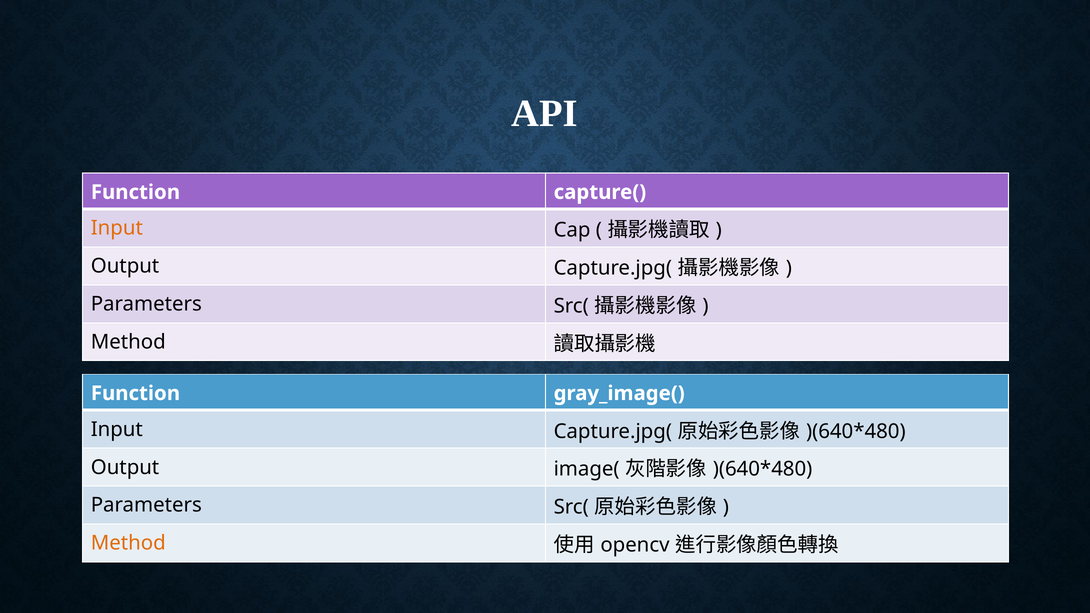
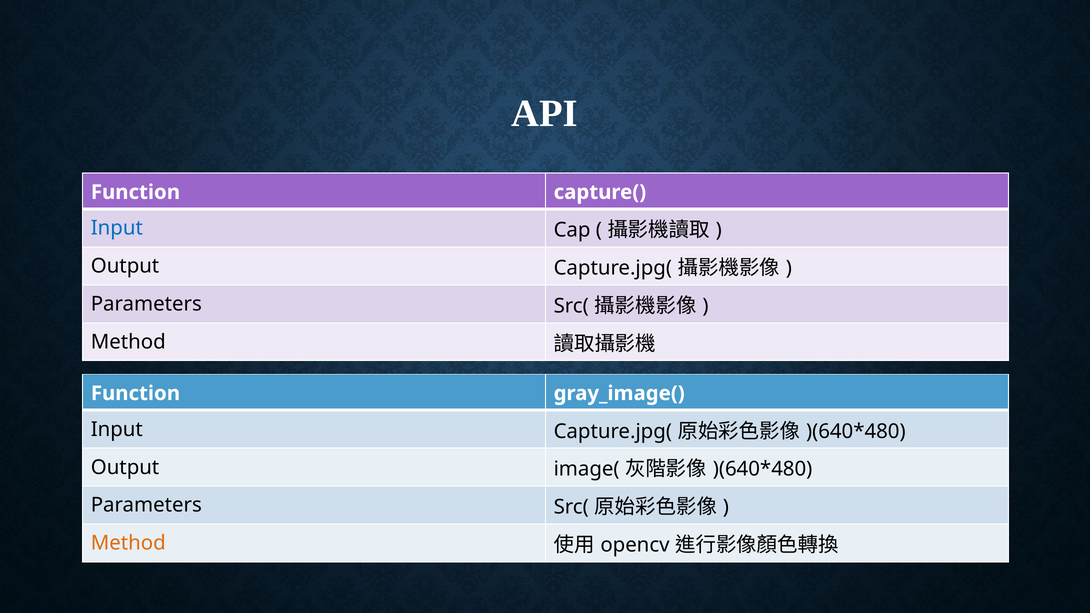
Input colour: orange -> blue (117, 228)
